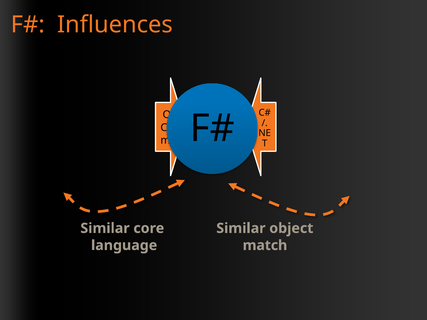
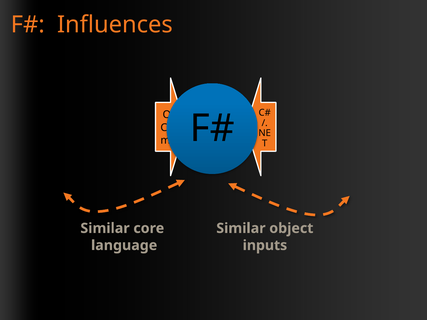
match: match -> inputs (265, 246)
